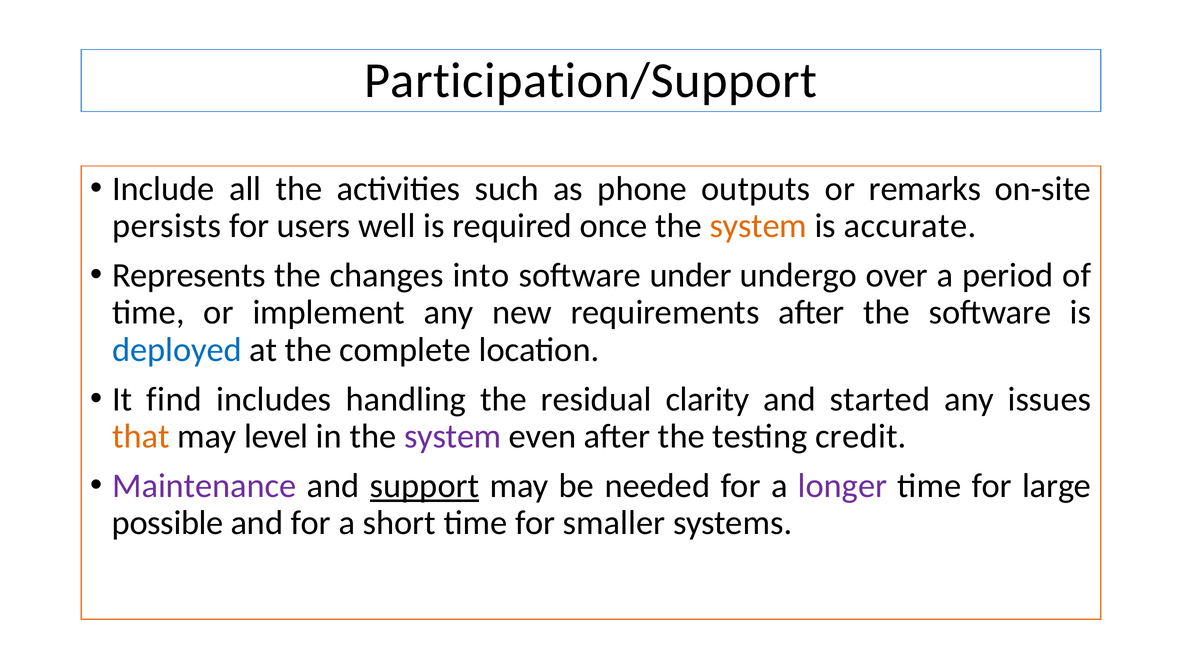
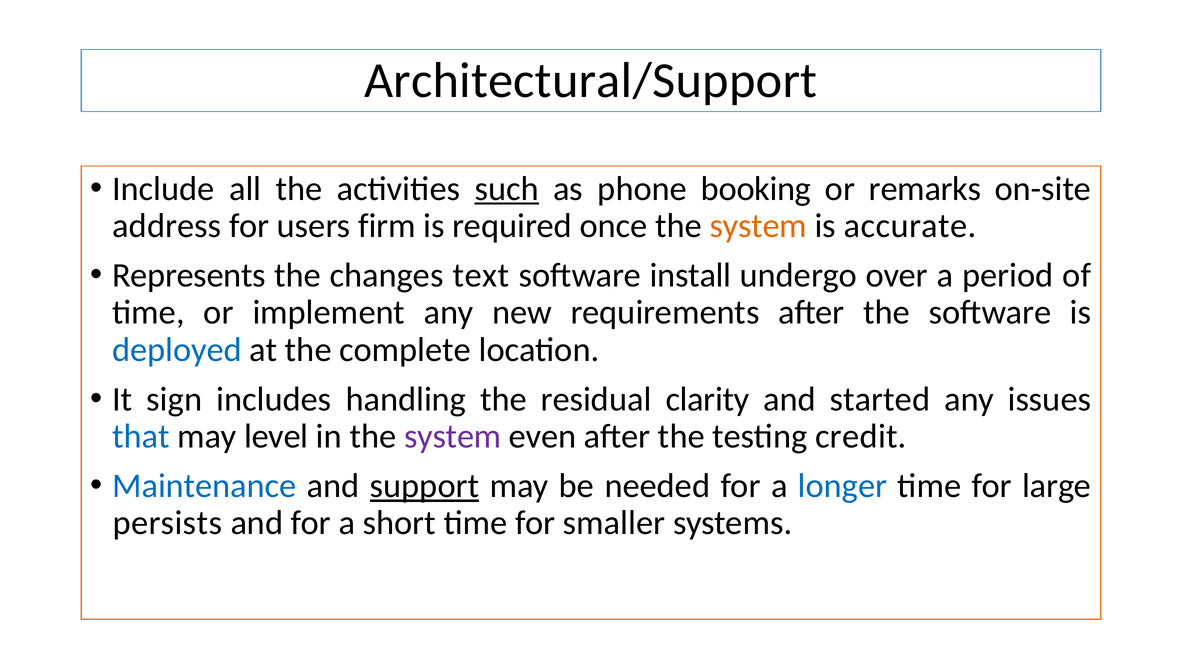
Participation/Support: Participation/Support -> Architectural/Support (591, 81)
such underline: none -> present (507, 189)
outputs: outputs -> booking (756, 189)
persists: persists -> address (167, 226)
well: well -> firm (387, 226)
into: into -> text (481, 275)
under: under -> install (691, 275)
find: find -> sign (174, 399)
that colour: orange -> blue (141, 436)
Maintenance colour: purple -> blue (204, 486)
longer colour: purple -> blue (843, 486)
possible: possible -> persists (167, 523)
